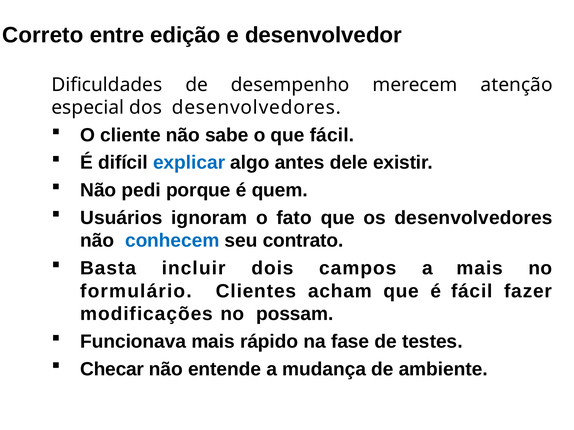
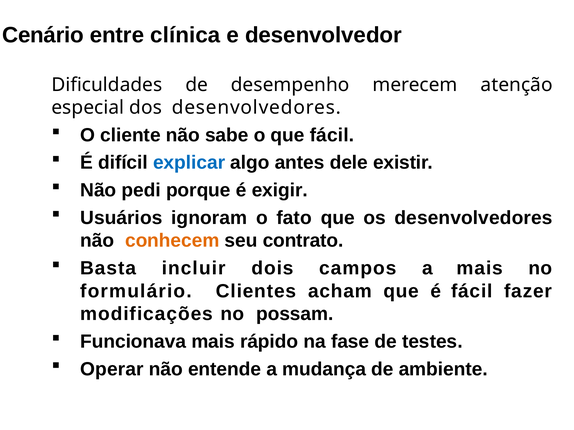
Correto: Correto -> Cenário (43, 35)
edição: edição -> clínica (185, 35)
quem: quem -> exigir (280, 190)
conhecem colour: blue -> orange (172, 241)
Checar: Checar -> Operar (112, 369)
